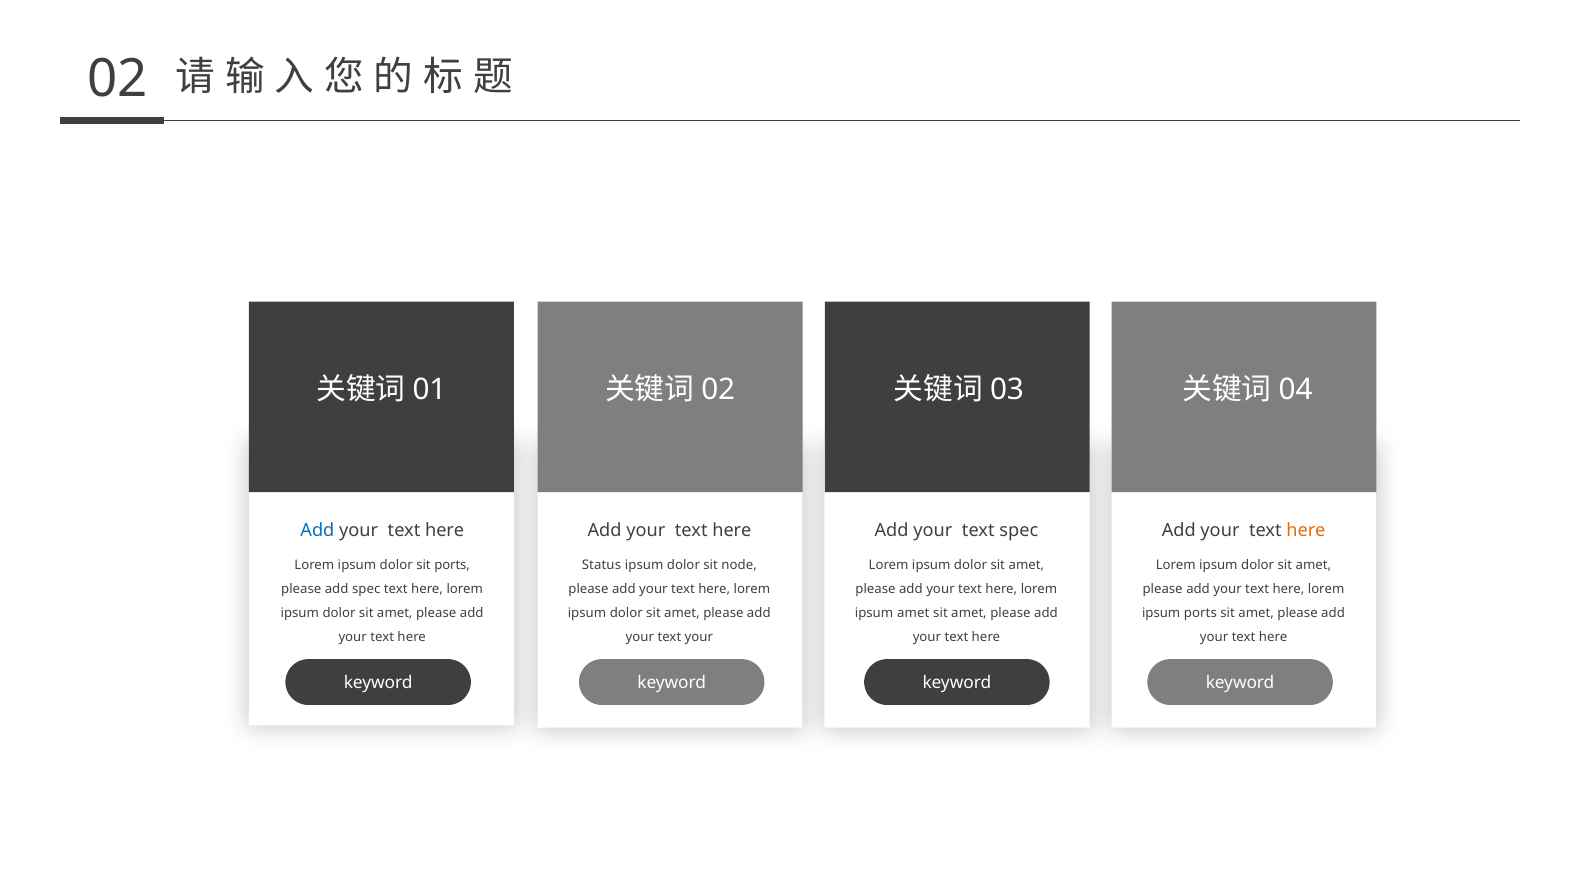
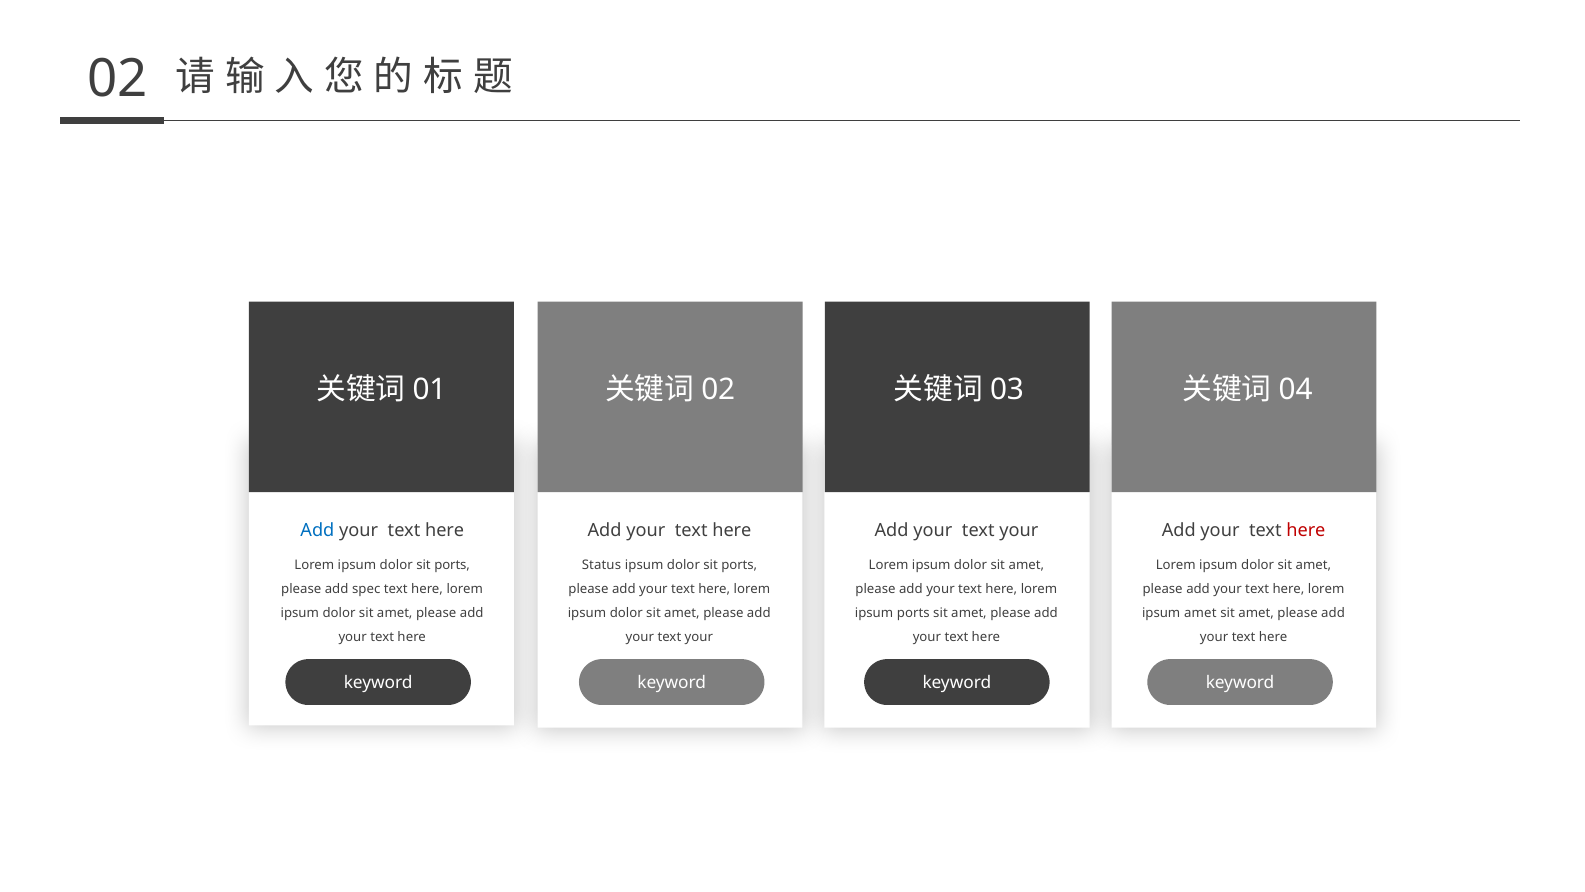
spec: spec -> your (1019, 530)
here colour: orange -> red (1306, 530)
node: node -> ports (739, 565)
ipsum amet: amet -> ports (913, 613)
ipsum ports: ports -> amet (1200, 613)
